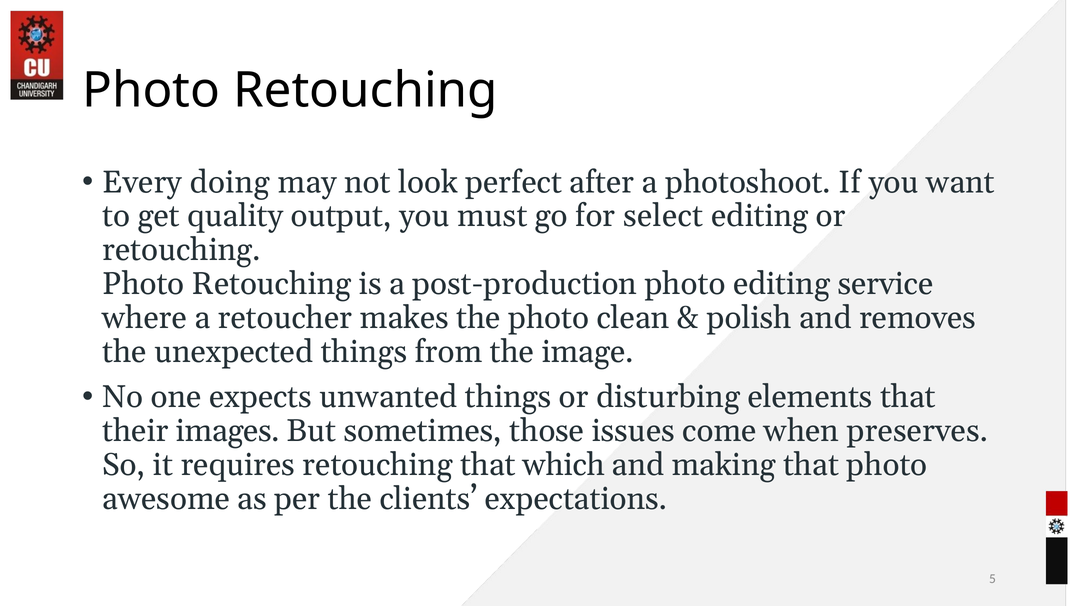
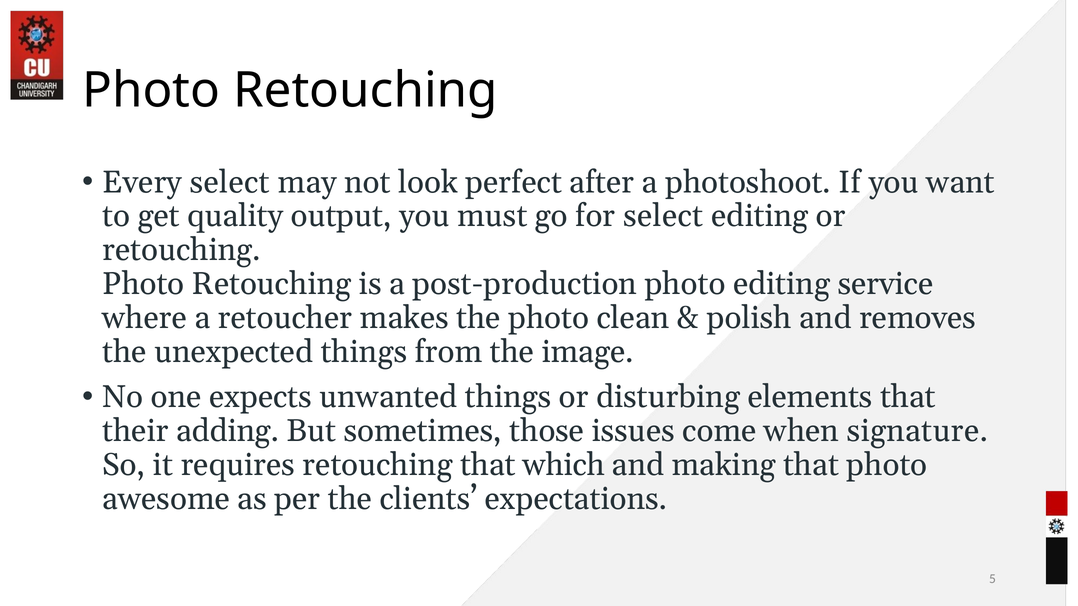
Every doing: doing -> select (230, 182)
images: images -> adding (228, 431)
preserves: preserves -> signature (917, 431)
